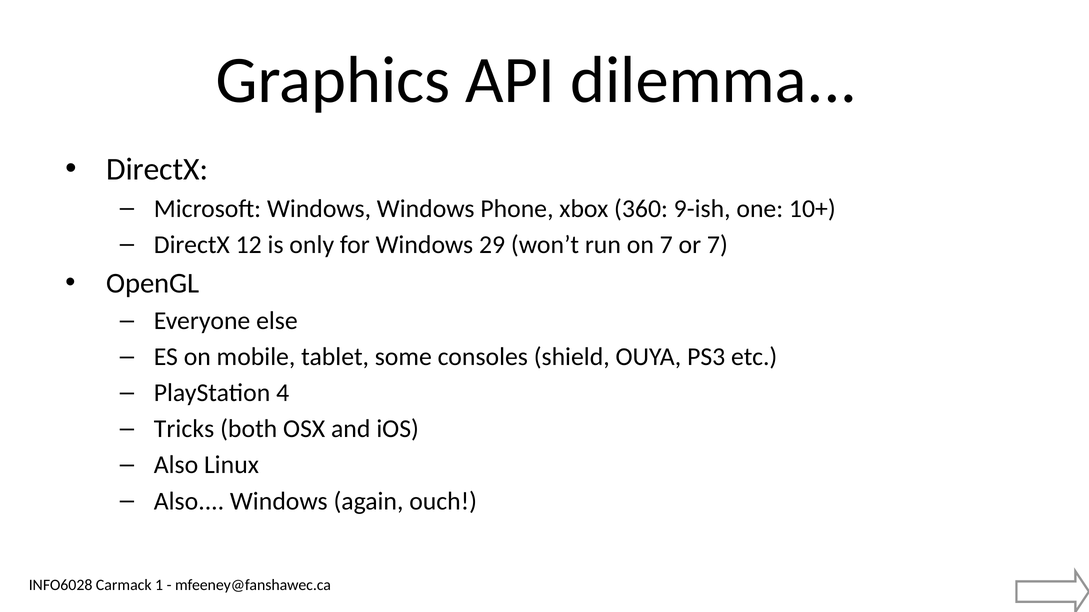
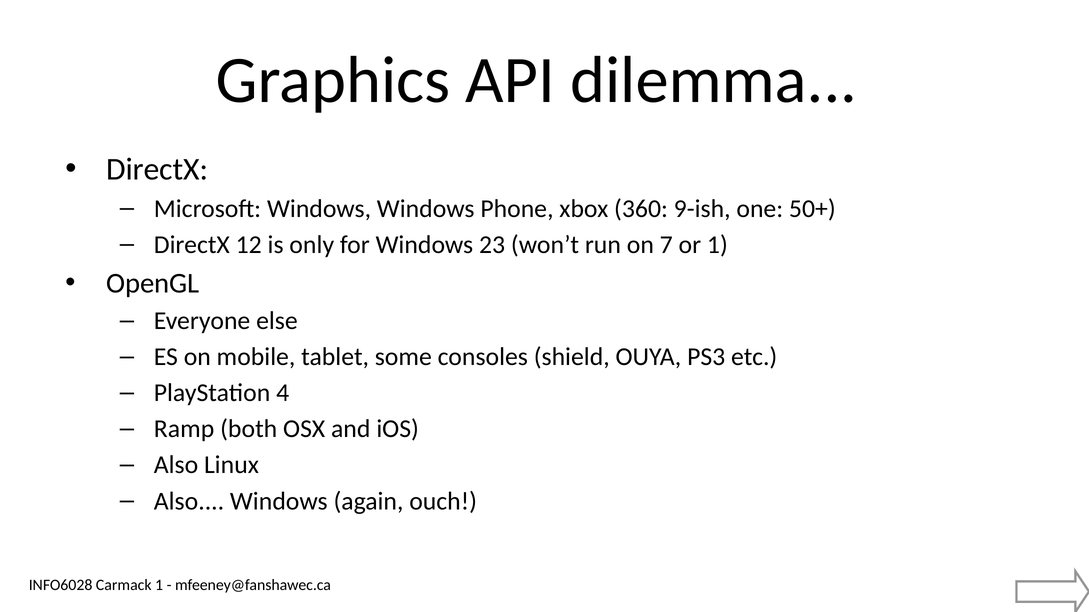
10+: 10+ -> 50+ (812, 209)
29: 29 -> 23 (492, 245)
or 7: 7 -> 1 (717, 245)
Tricks: Tricks -> Ramp (184, 429)
